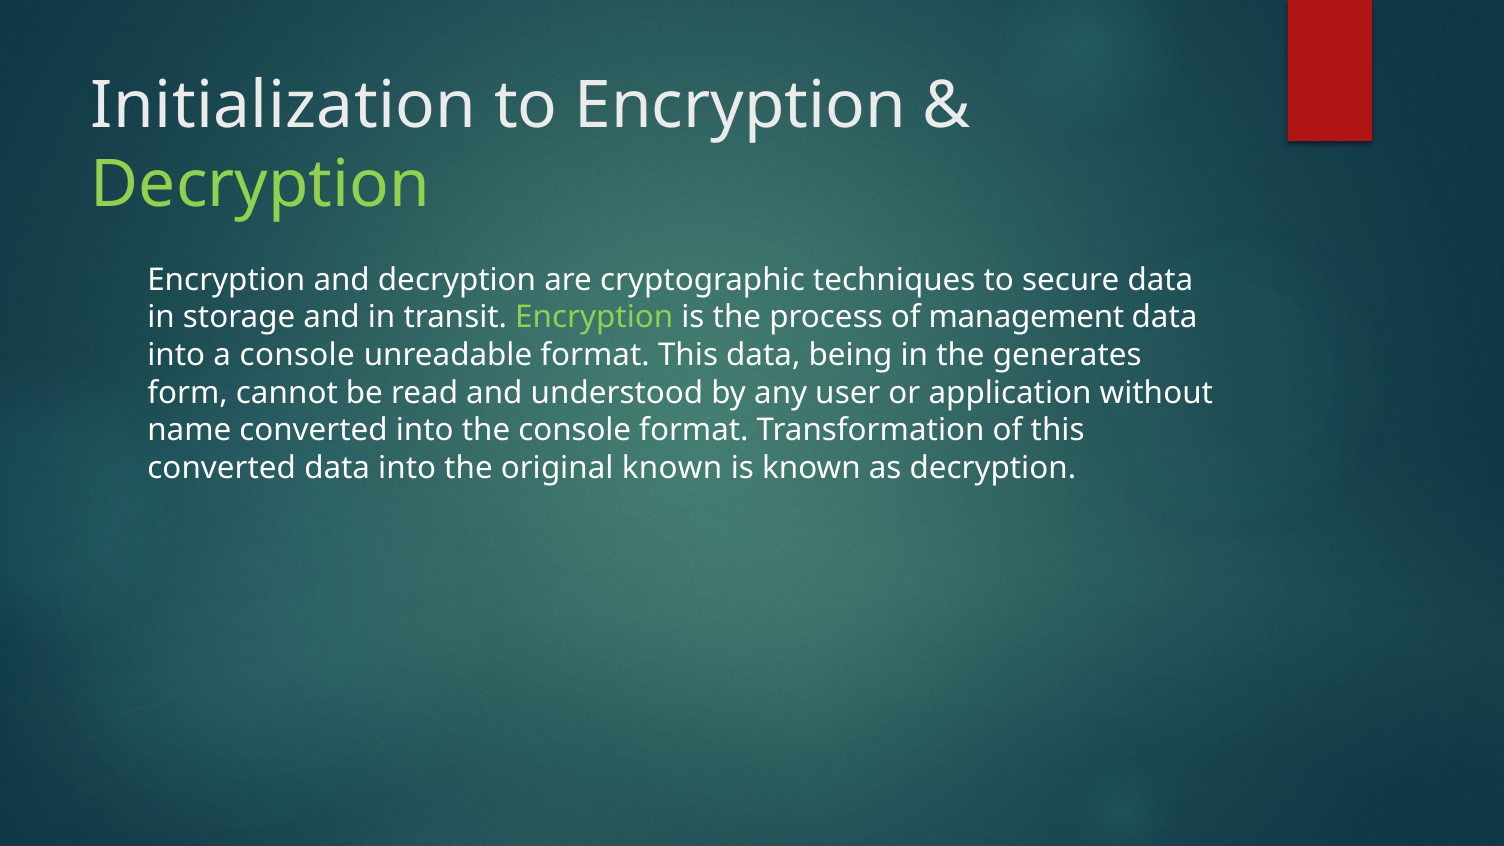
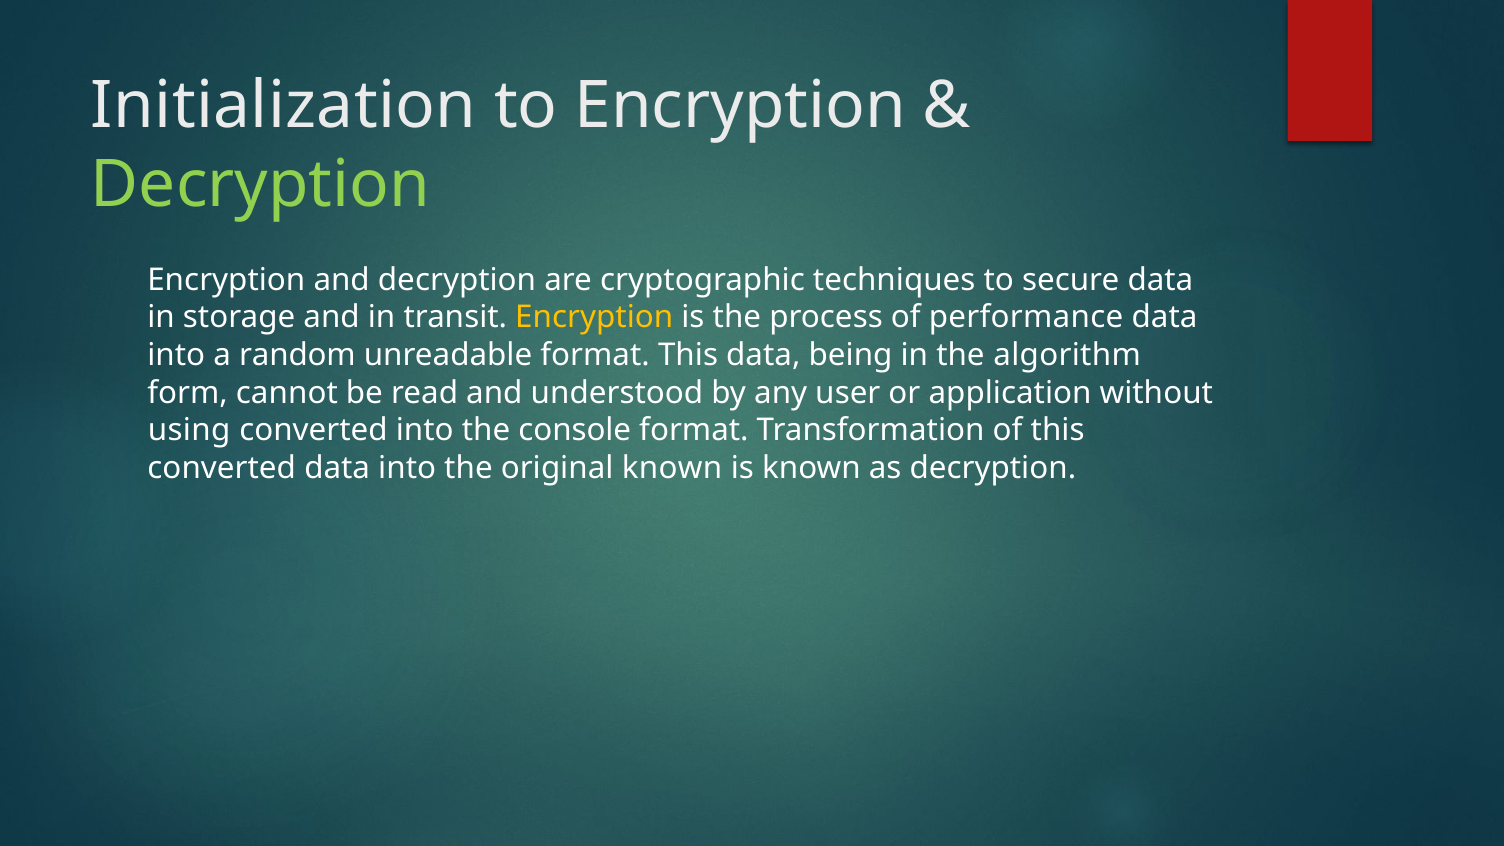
Encryption colour: light green -> yellow (594, 318)
management: management -> performance (1026, 318)
a console: console -> random (297, 355)
generates: generates -> algorithm (1067, 355)
name: name -> using (189, 430)
